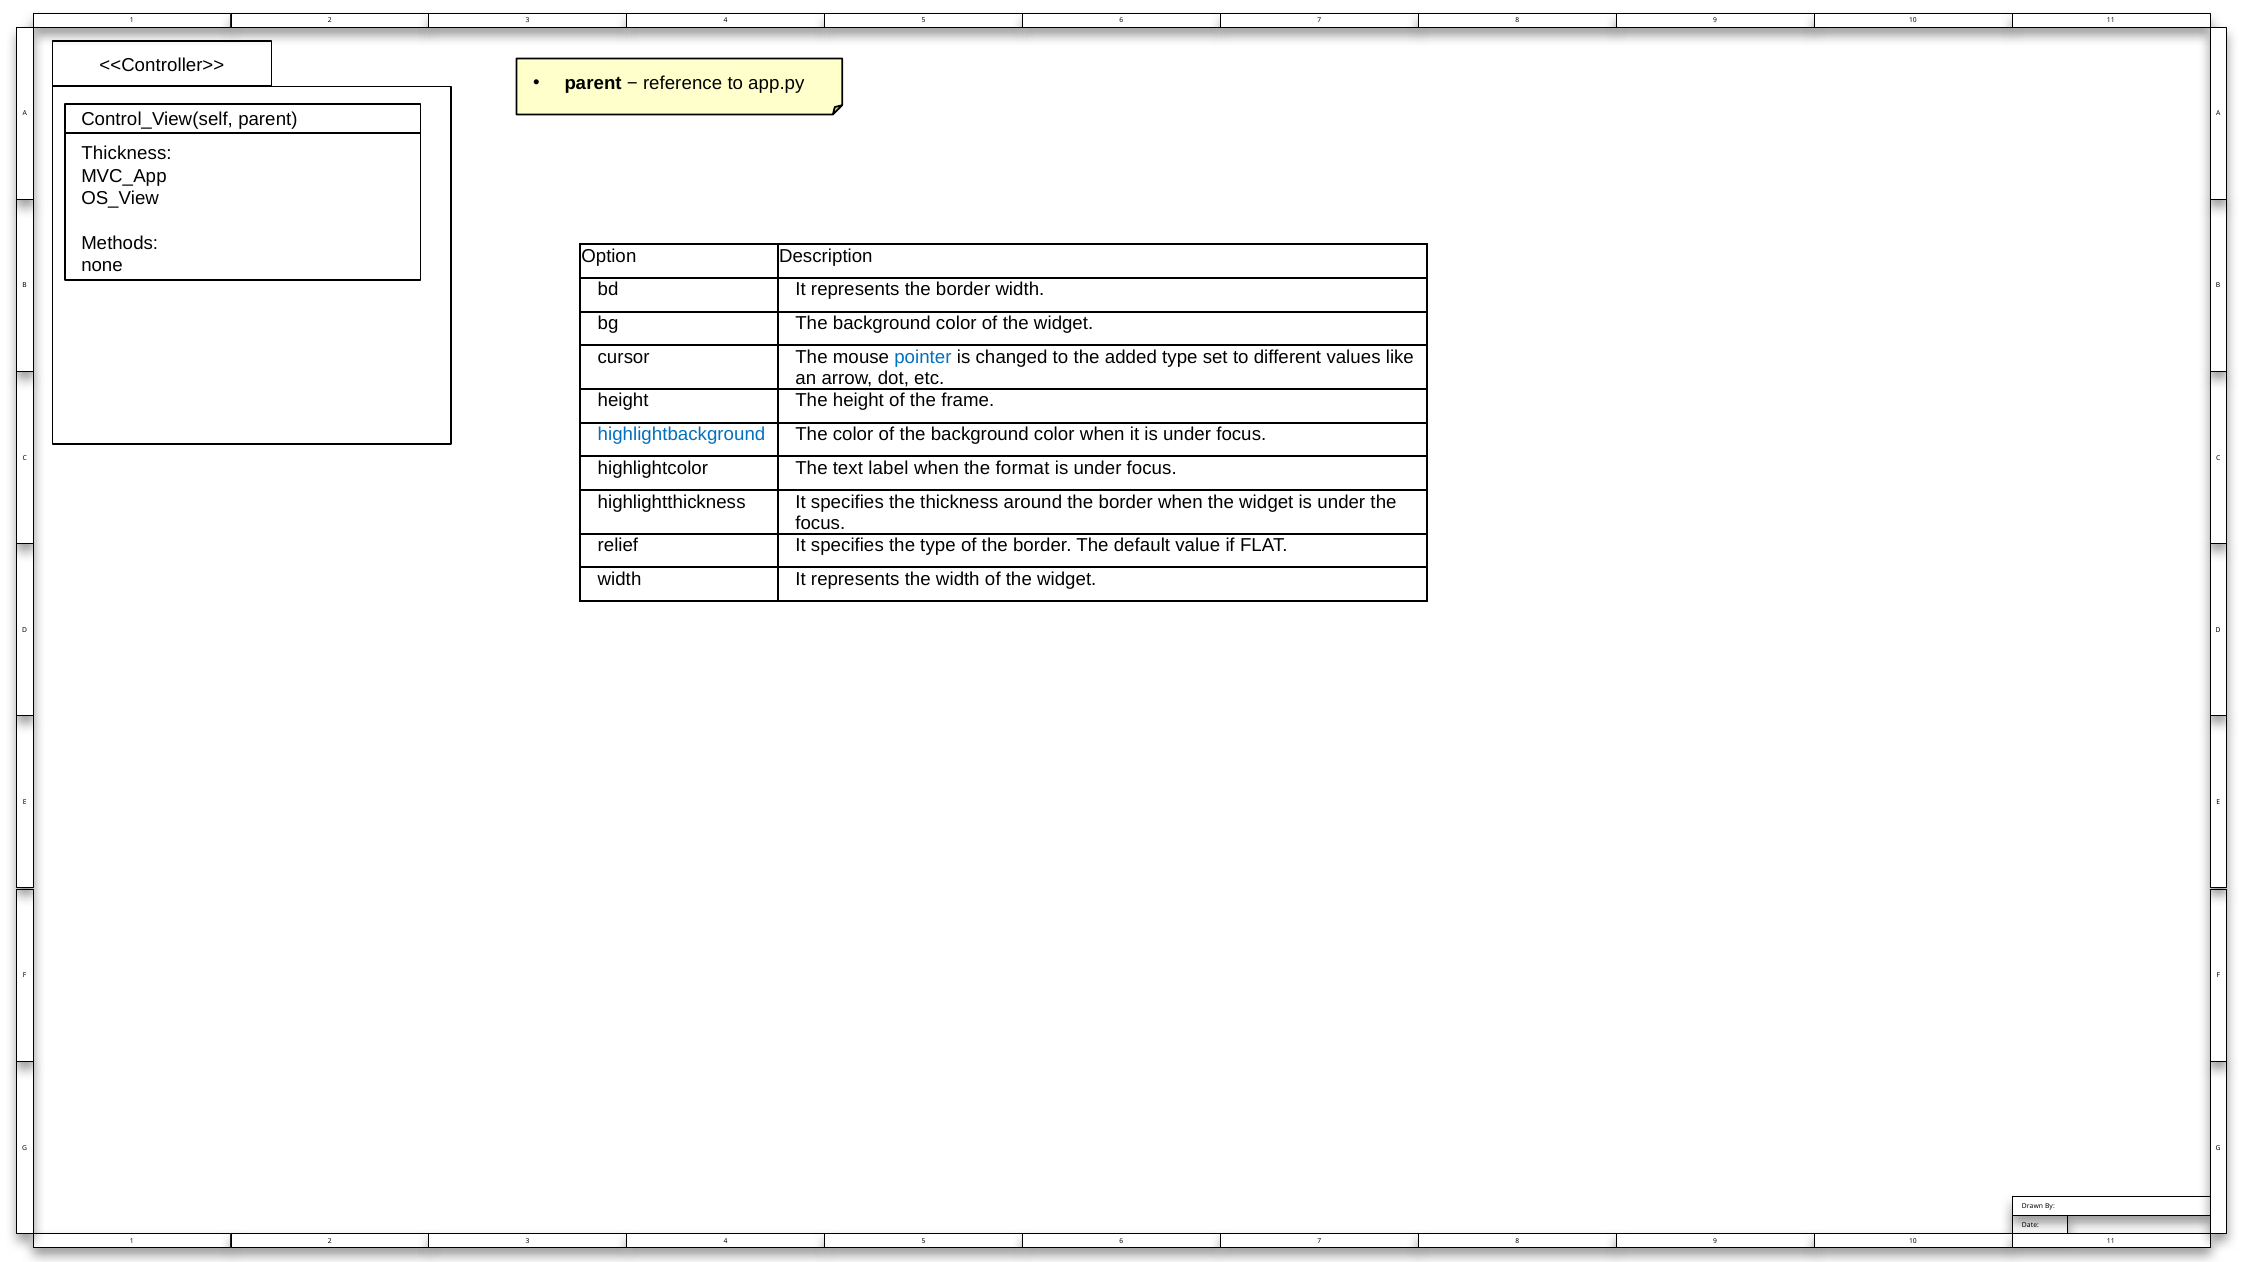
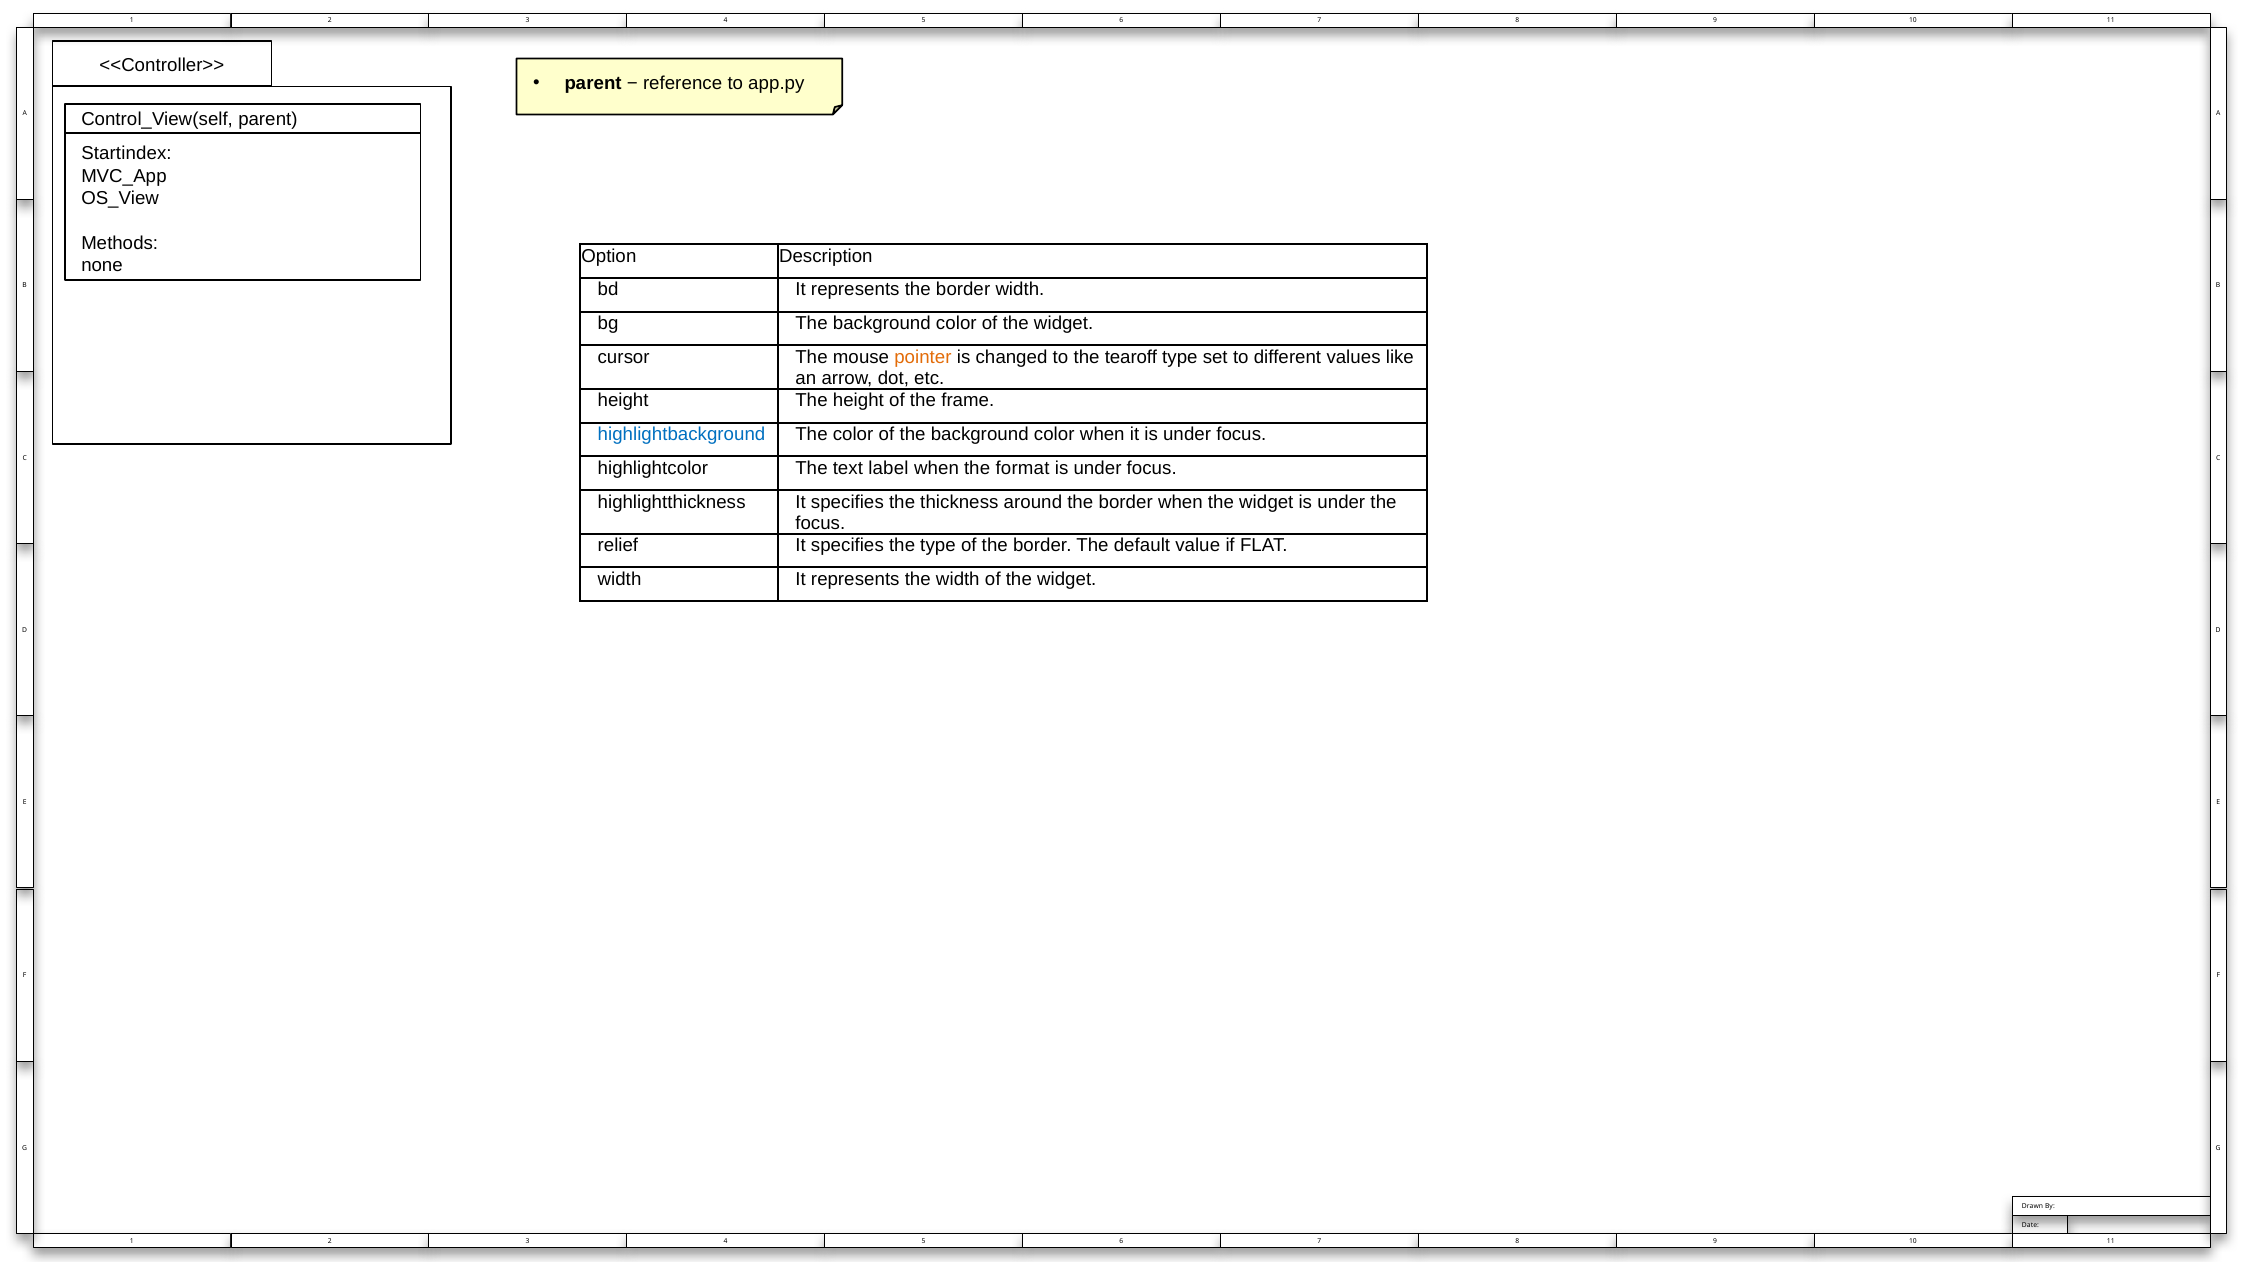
Thickness: Thickness -> Startindex (126, 154)
pointer colour: blue -> orange (923, 357)
added: added -> tearoff (1131, 357)
